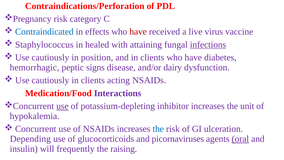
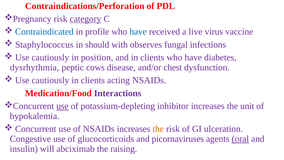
category underline: none -> present (86, 19)
effects: effects -> profile (97, 32)
have colour: red -> blue (138, 32)
healed: healed -> should (97, 45)
attaining: attaining -> observes (146, 45)
infections underline: present -> none (208, 45)
hemorrhagic: hemorrhagic -> dysrhythmia (35, 67)
signs: signs -> cows (95, 67)
dairy: dairy -> chest (173, 67)
the colour: blue -> orange (158, 129)
Depending: Depending -> Congestive (30, 139)
frequently: frequently -> abciximab (76, 149)
